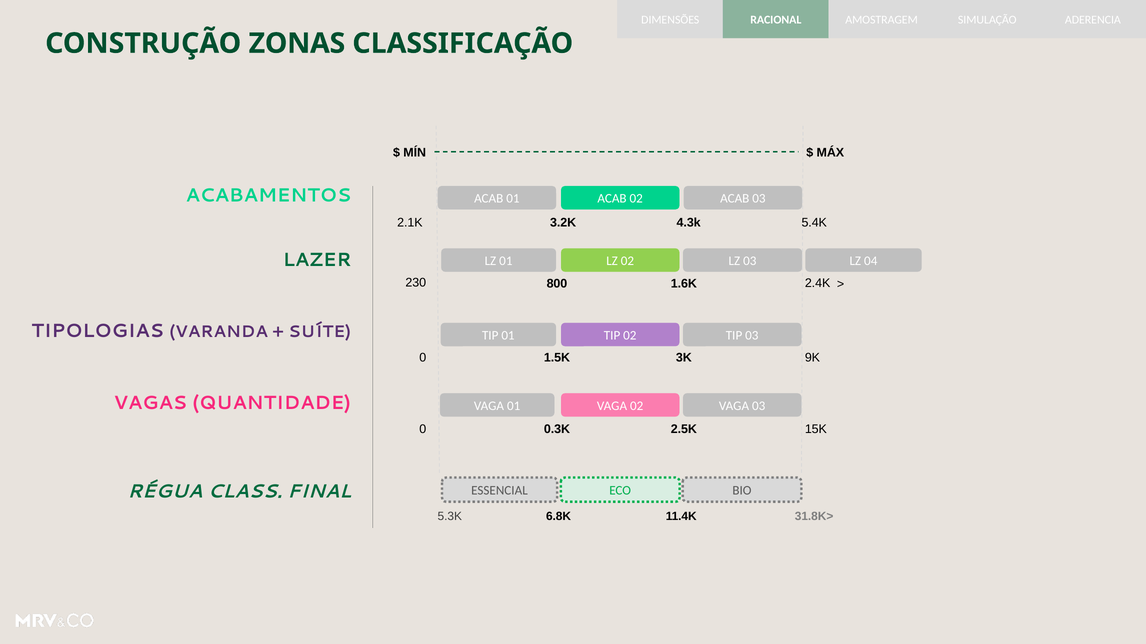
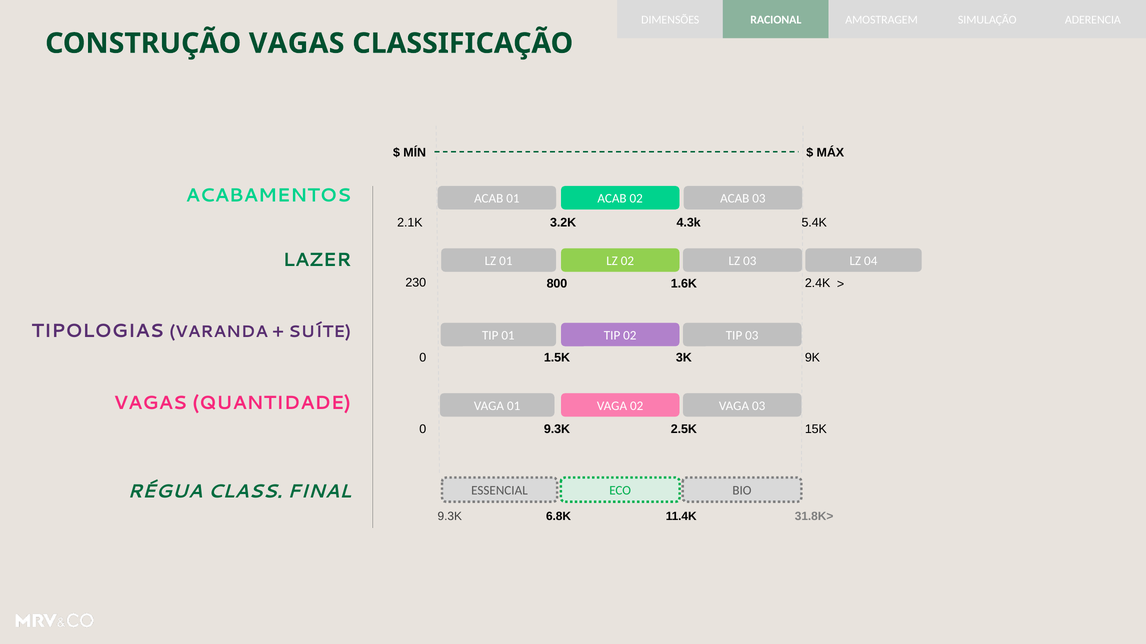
CONSTRUÇÃO ZONAS: ZONAS -> VAGAS (297, 43)
0 0.3K: 0.3K -> 9.3K (557, 429)
5.3K: 5.3K -> 9.3K (450, 516)
